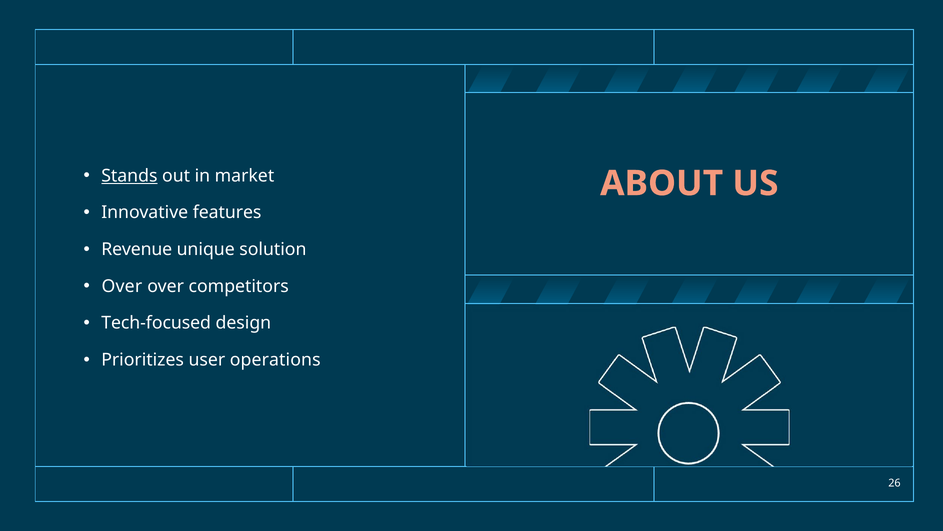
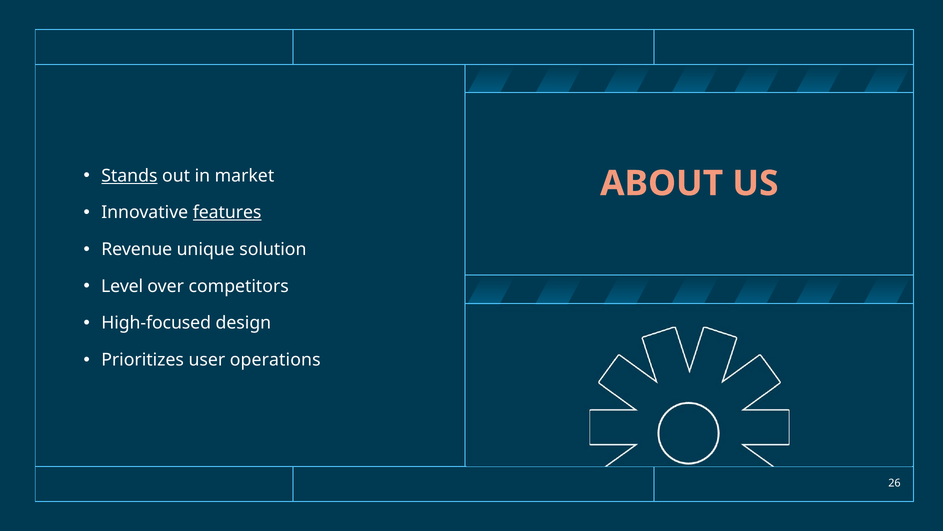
features underline: none -> present (227, 212)
Over: Over -> Level (122, 286)
Tech-focused: Tech-focused -> High-focused (156, 323)
